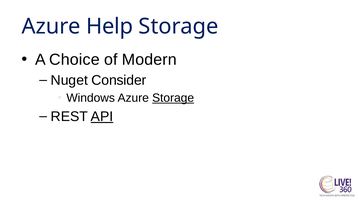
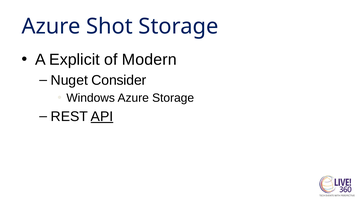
Help: Help -> Shot (109, 26)
Choice: Choice -> Explicit (74, 60)
Storage underline: present -> none (173, 98)
